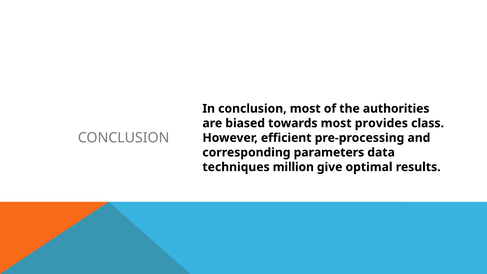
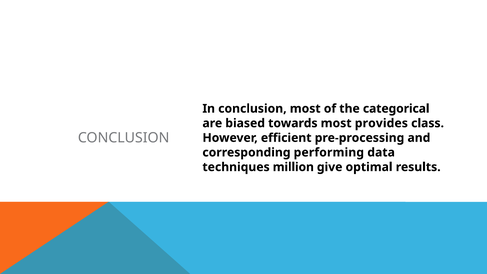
authorities: authorities -> categorical (396, 109)
parameters: parameters -> performing (329, 152)
